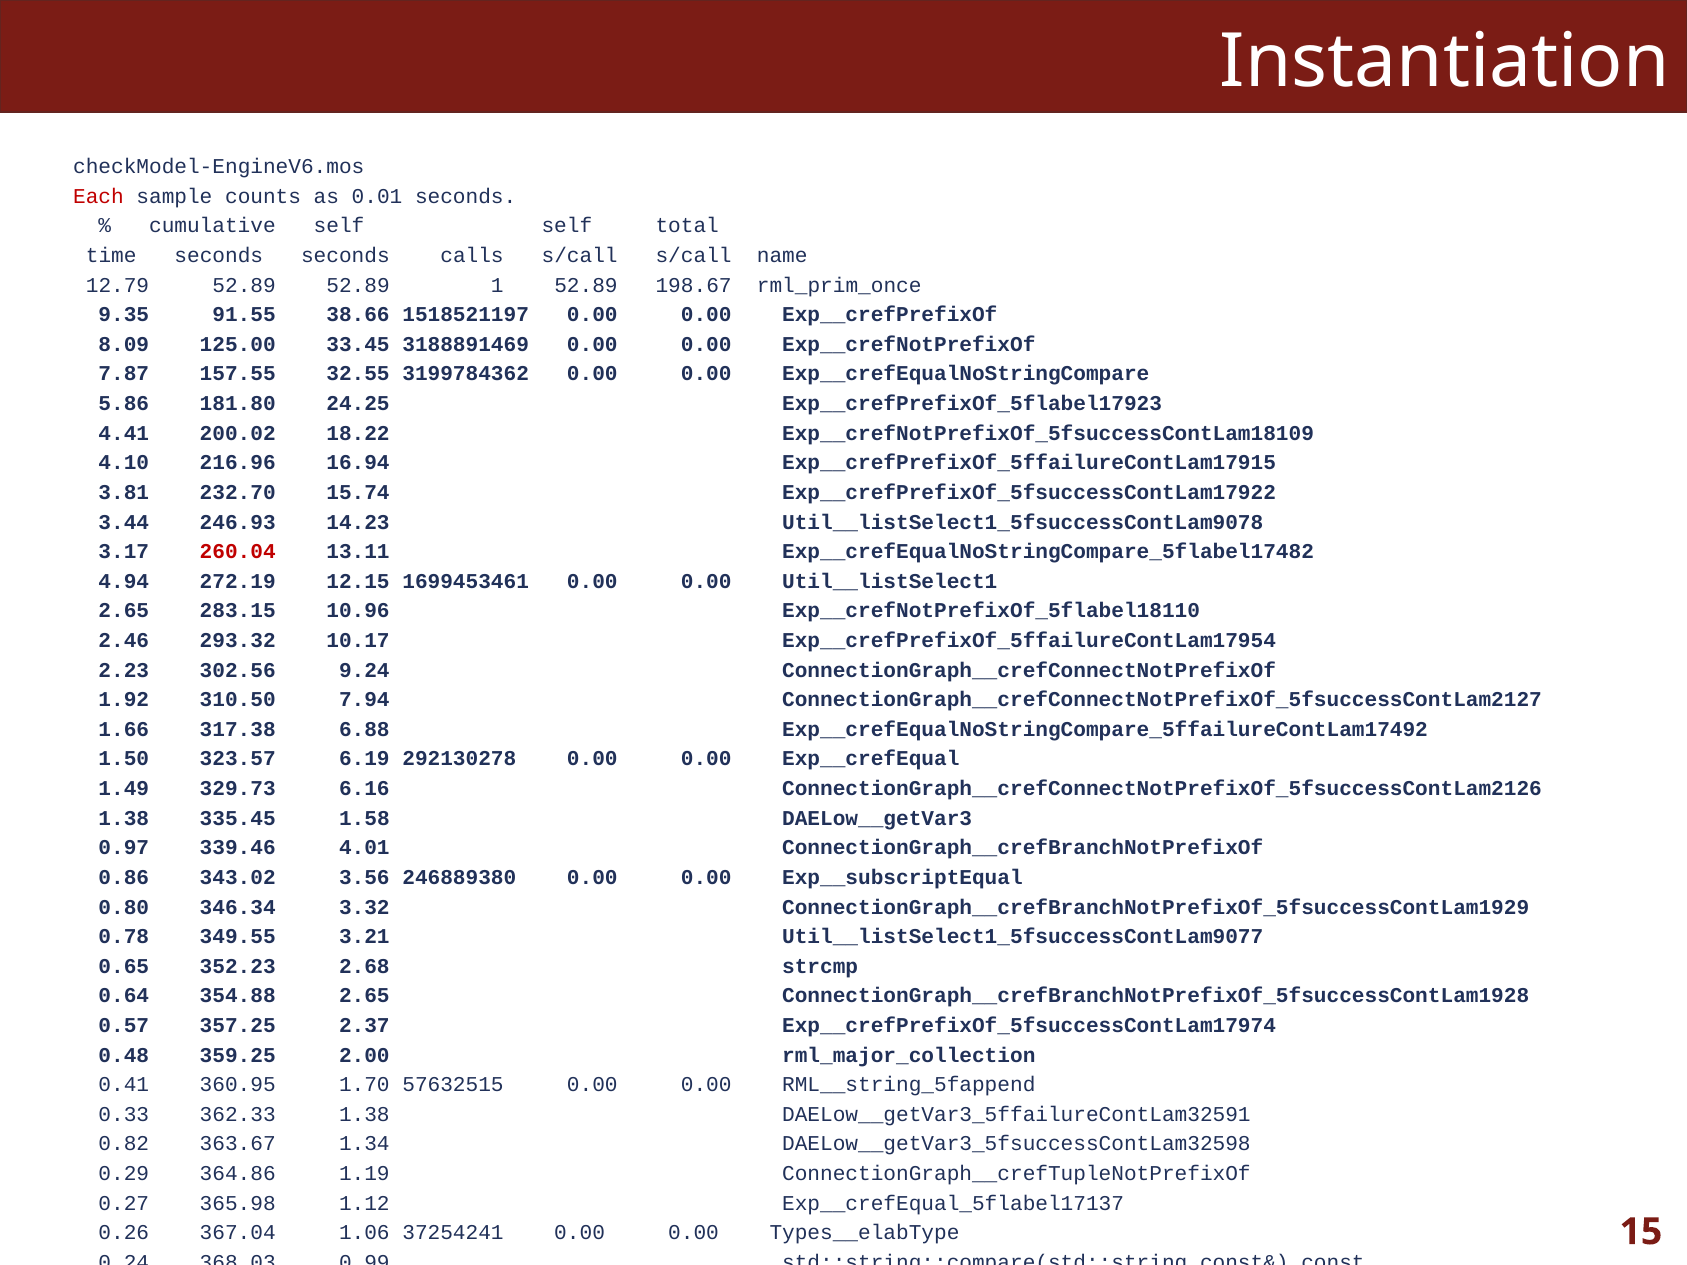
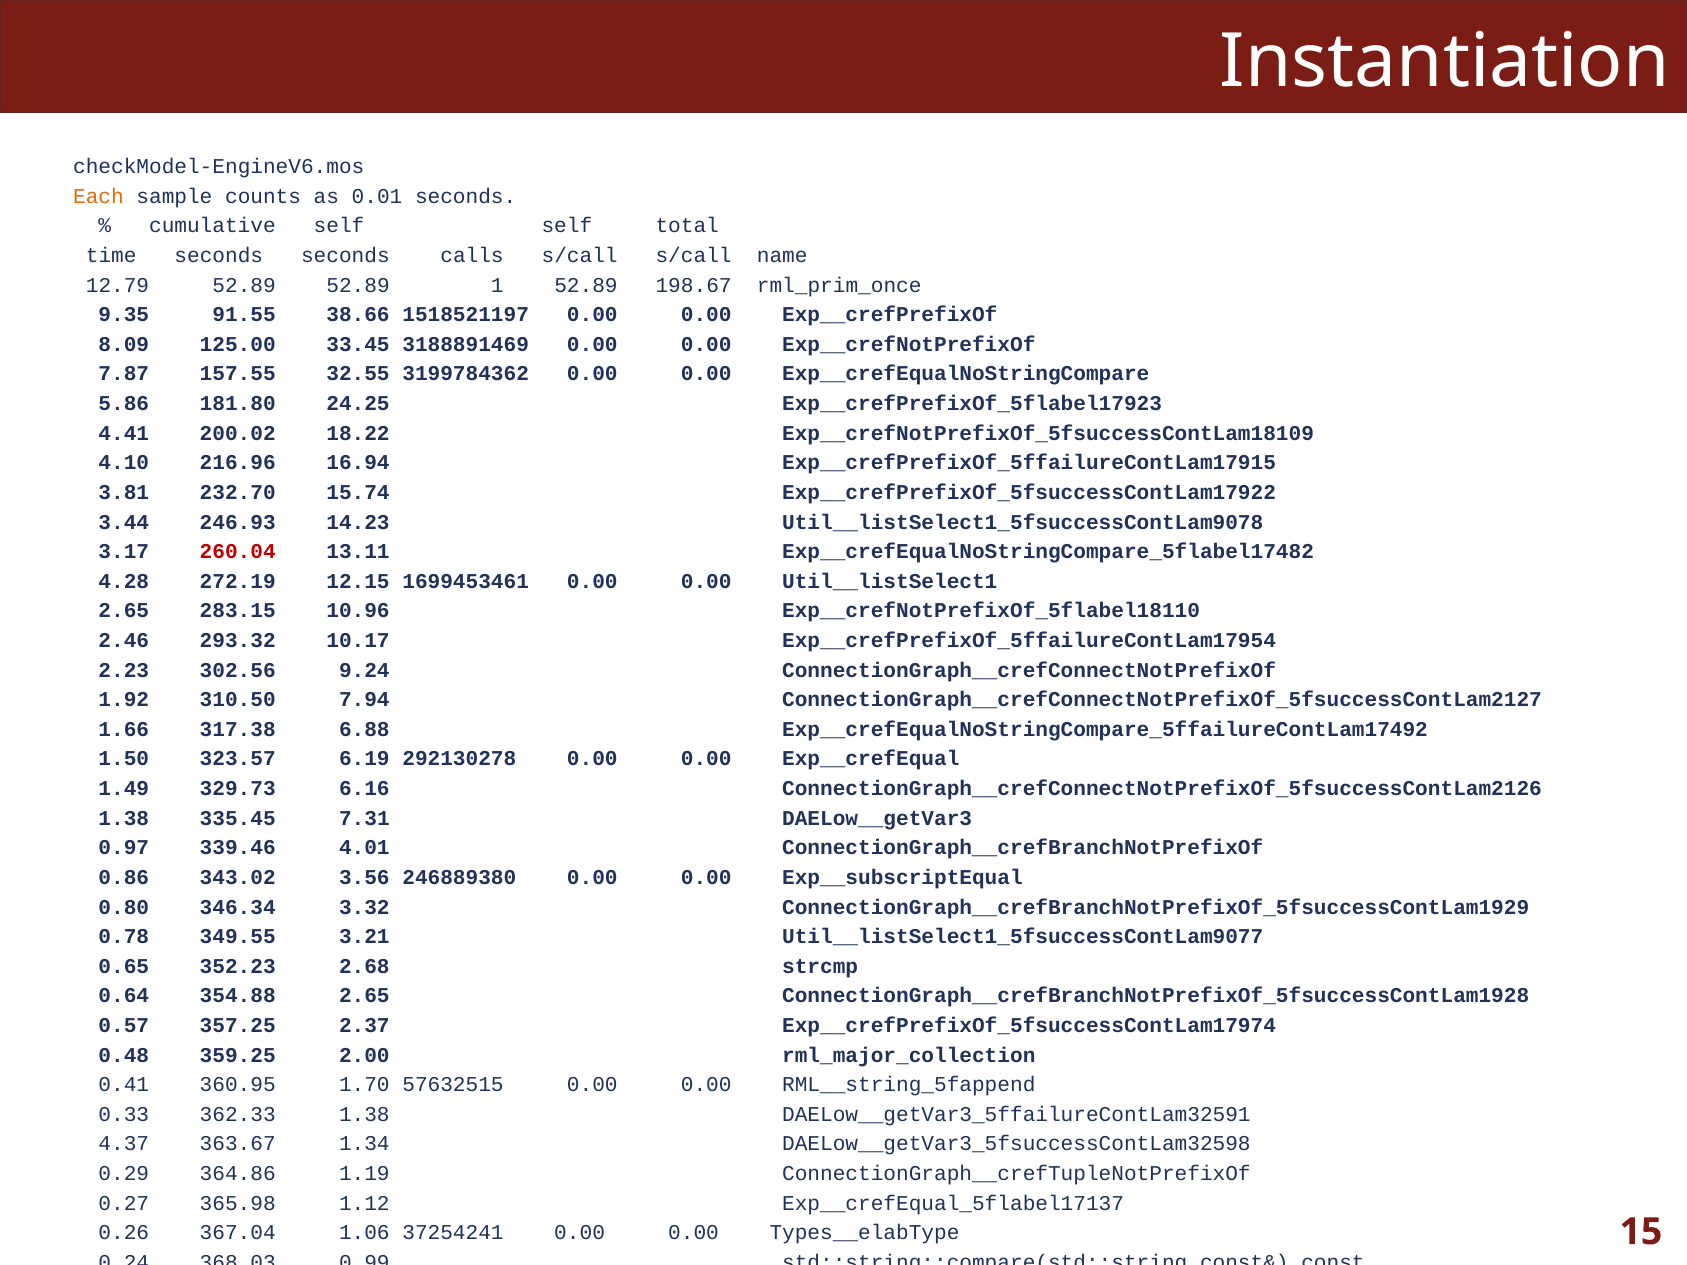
Each colour: red -> orange (98, 196)
4.94: 4.94 -> 4.28 (124, 581)
1.58: 1.58 -> 7.31 (364, 818)
0.82: 0.82 -> 4.37 (124, 1144)
